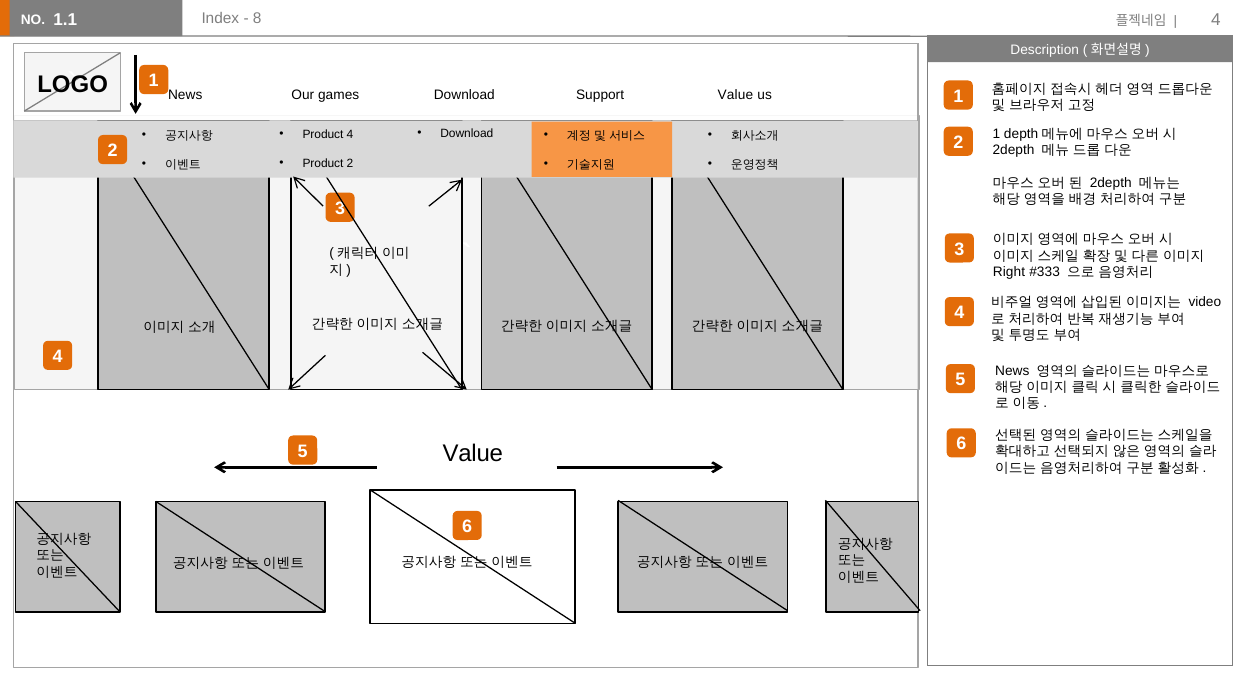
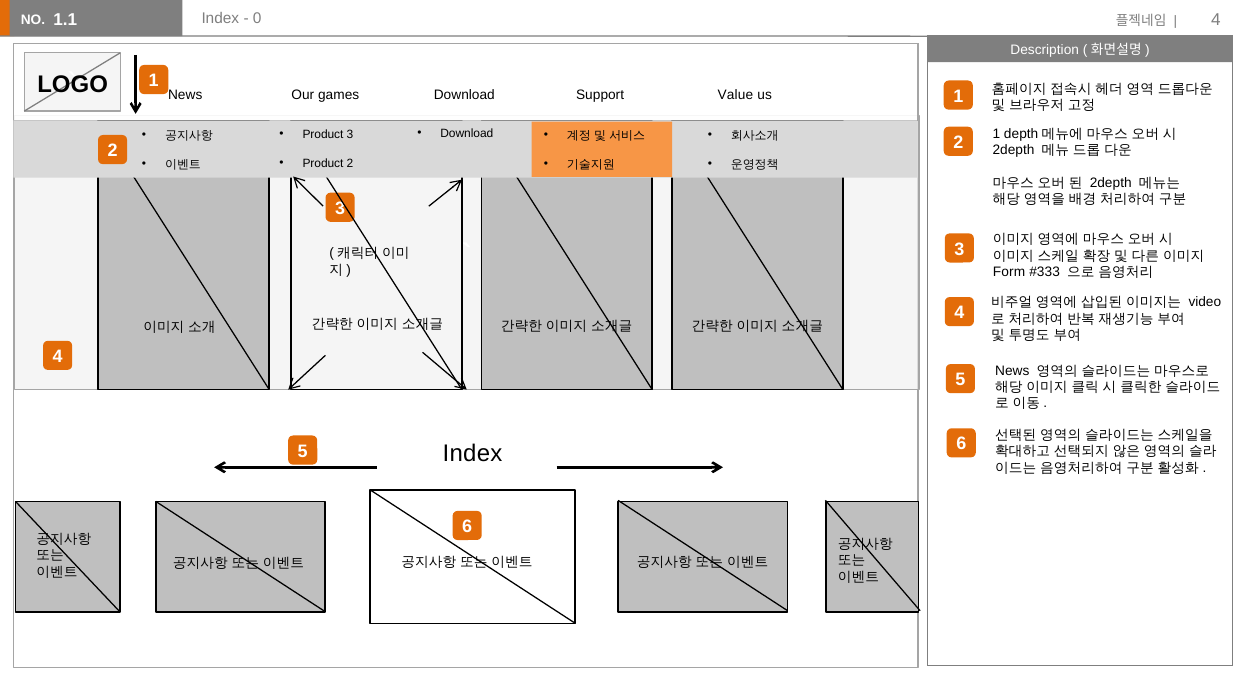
8: 8 -> 0 (257, 19)
Product 4: 4 -> 3 (350, 134)
Right: Right -> Form (1009, 272)
Value: Value -> Index (473, 453)
